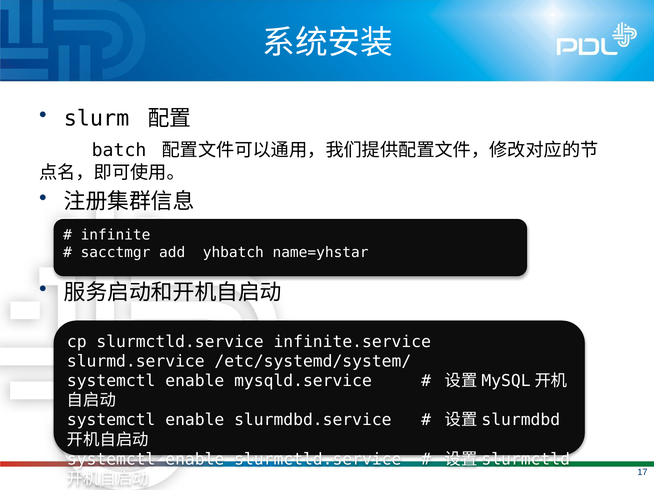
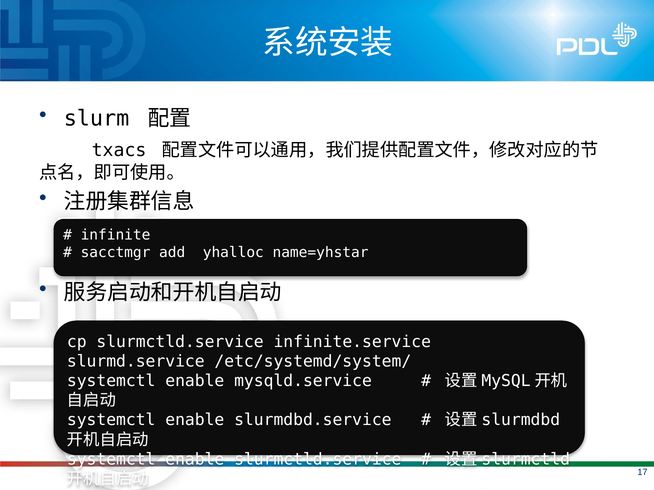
batch: batch -> txacs (119, 150)
yhbatch: yhbatch -> yhalloc (233, 253)
